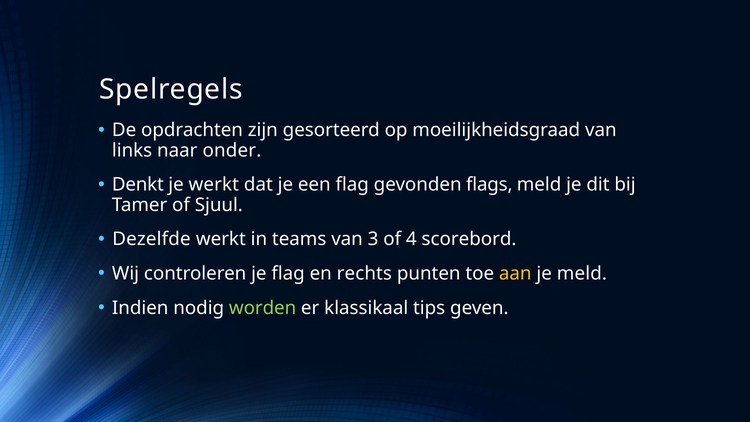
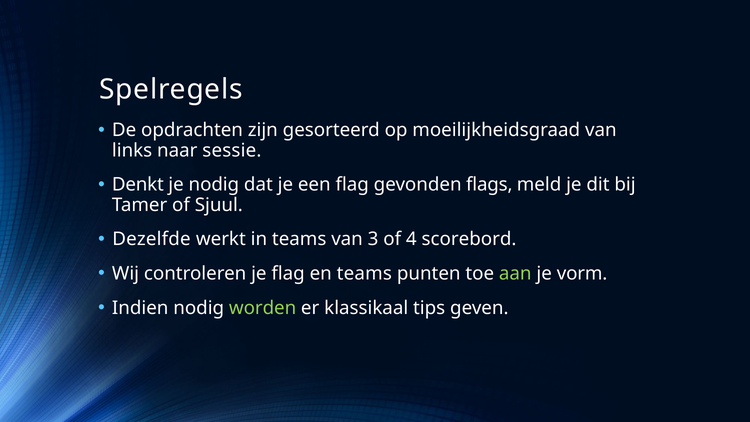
onder: onder -> sessie (232, 150)
je werkt: werkt -> nodig (214, 185)
en rechts: rechts -> teams (364, 273)
aan colour: yellow -> light green (515, 273)
je meld: meld -> vorm (582, 273)
